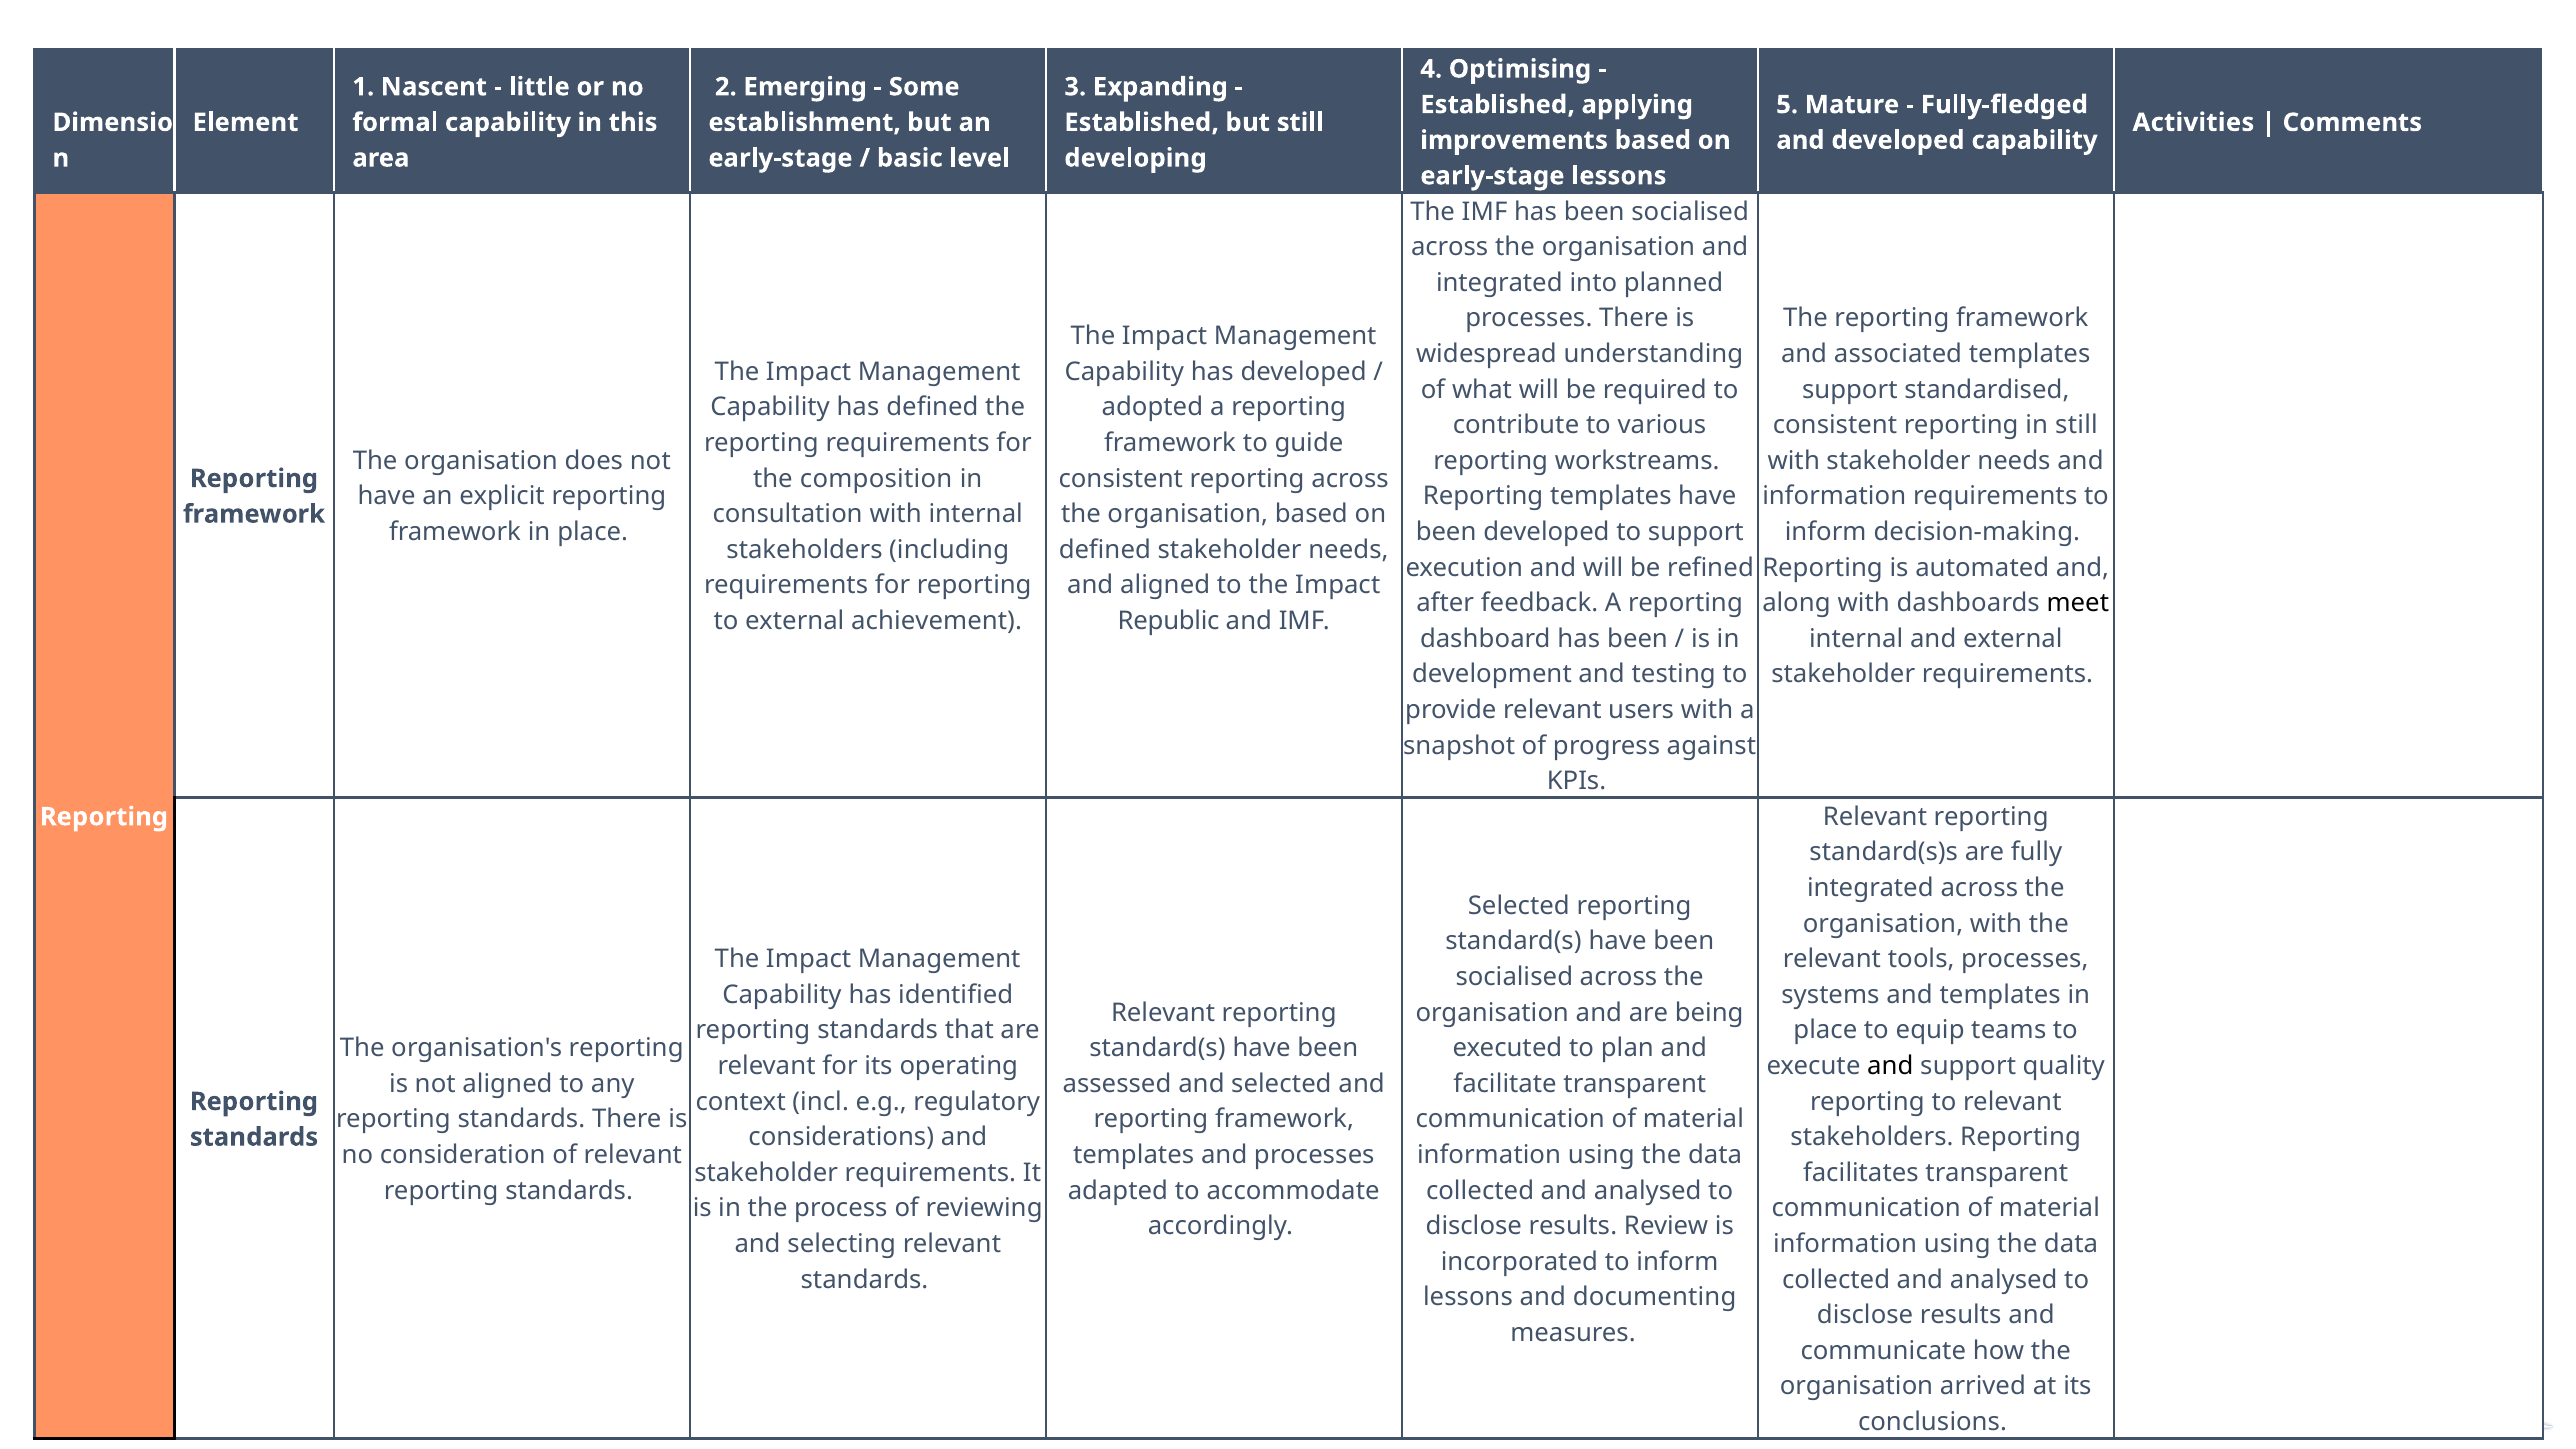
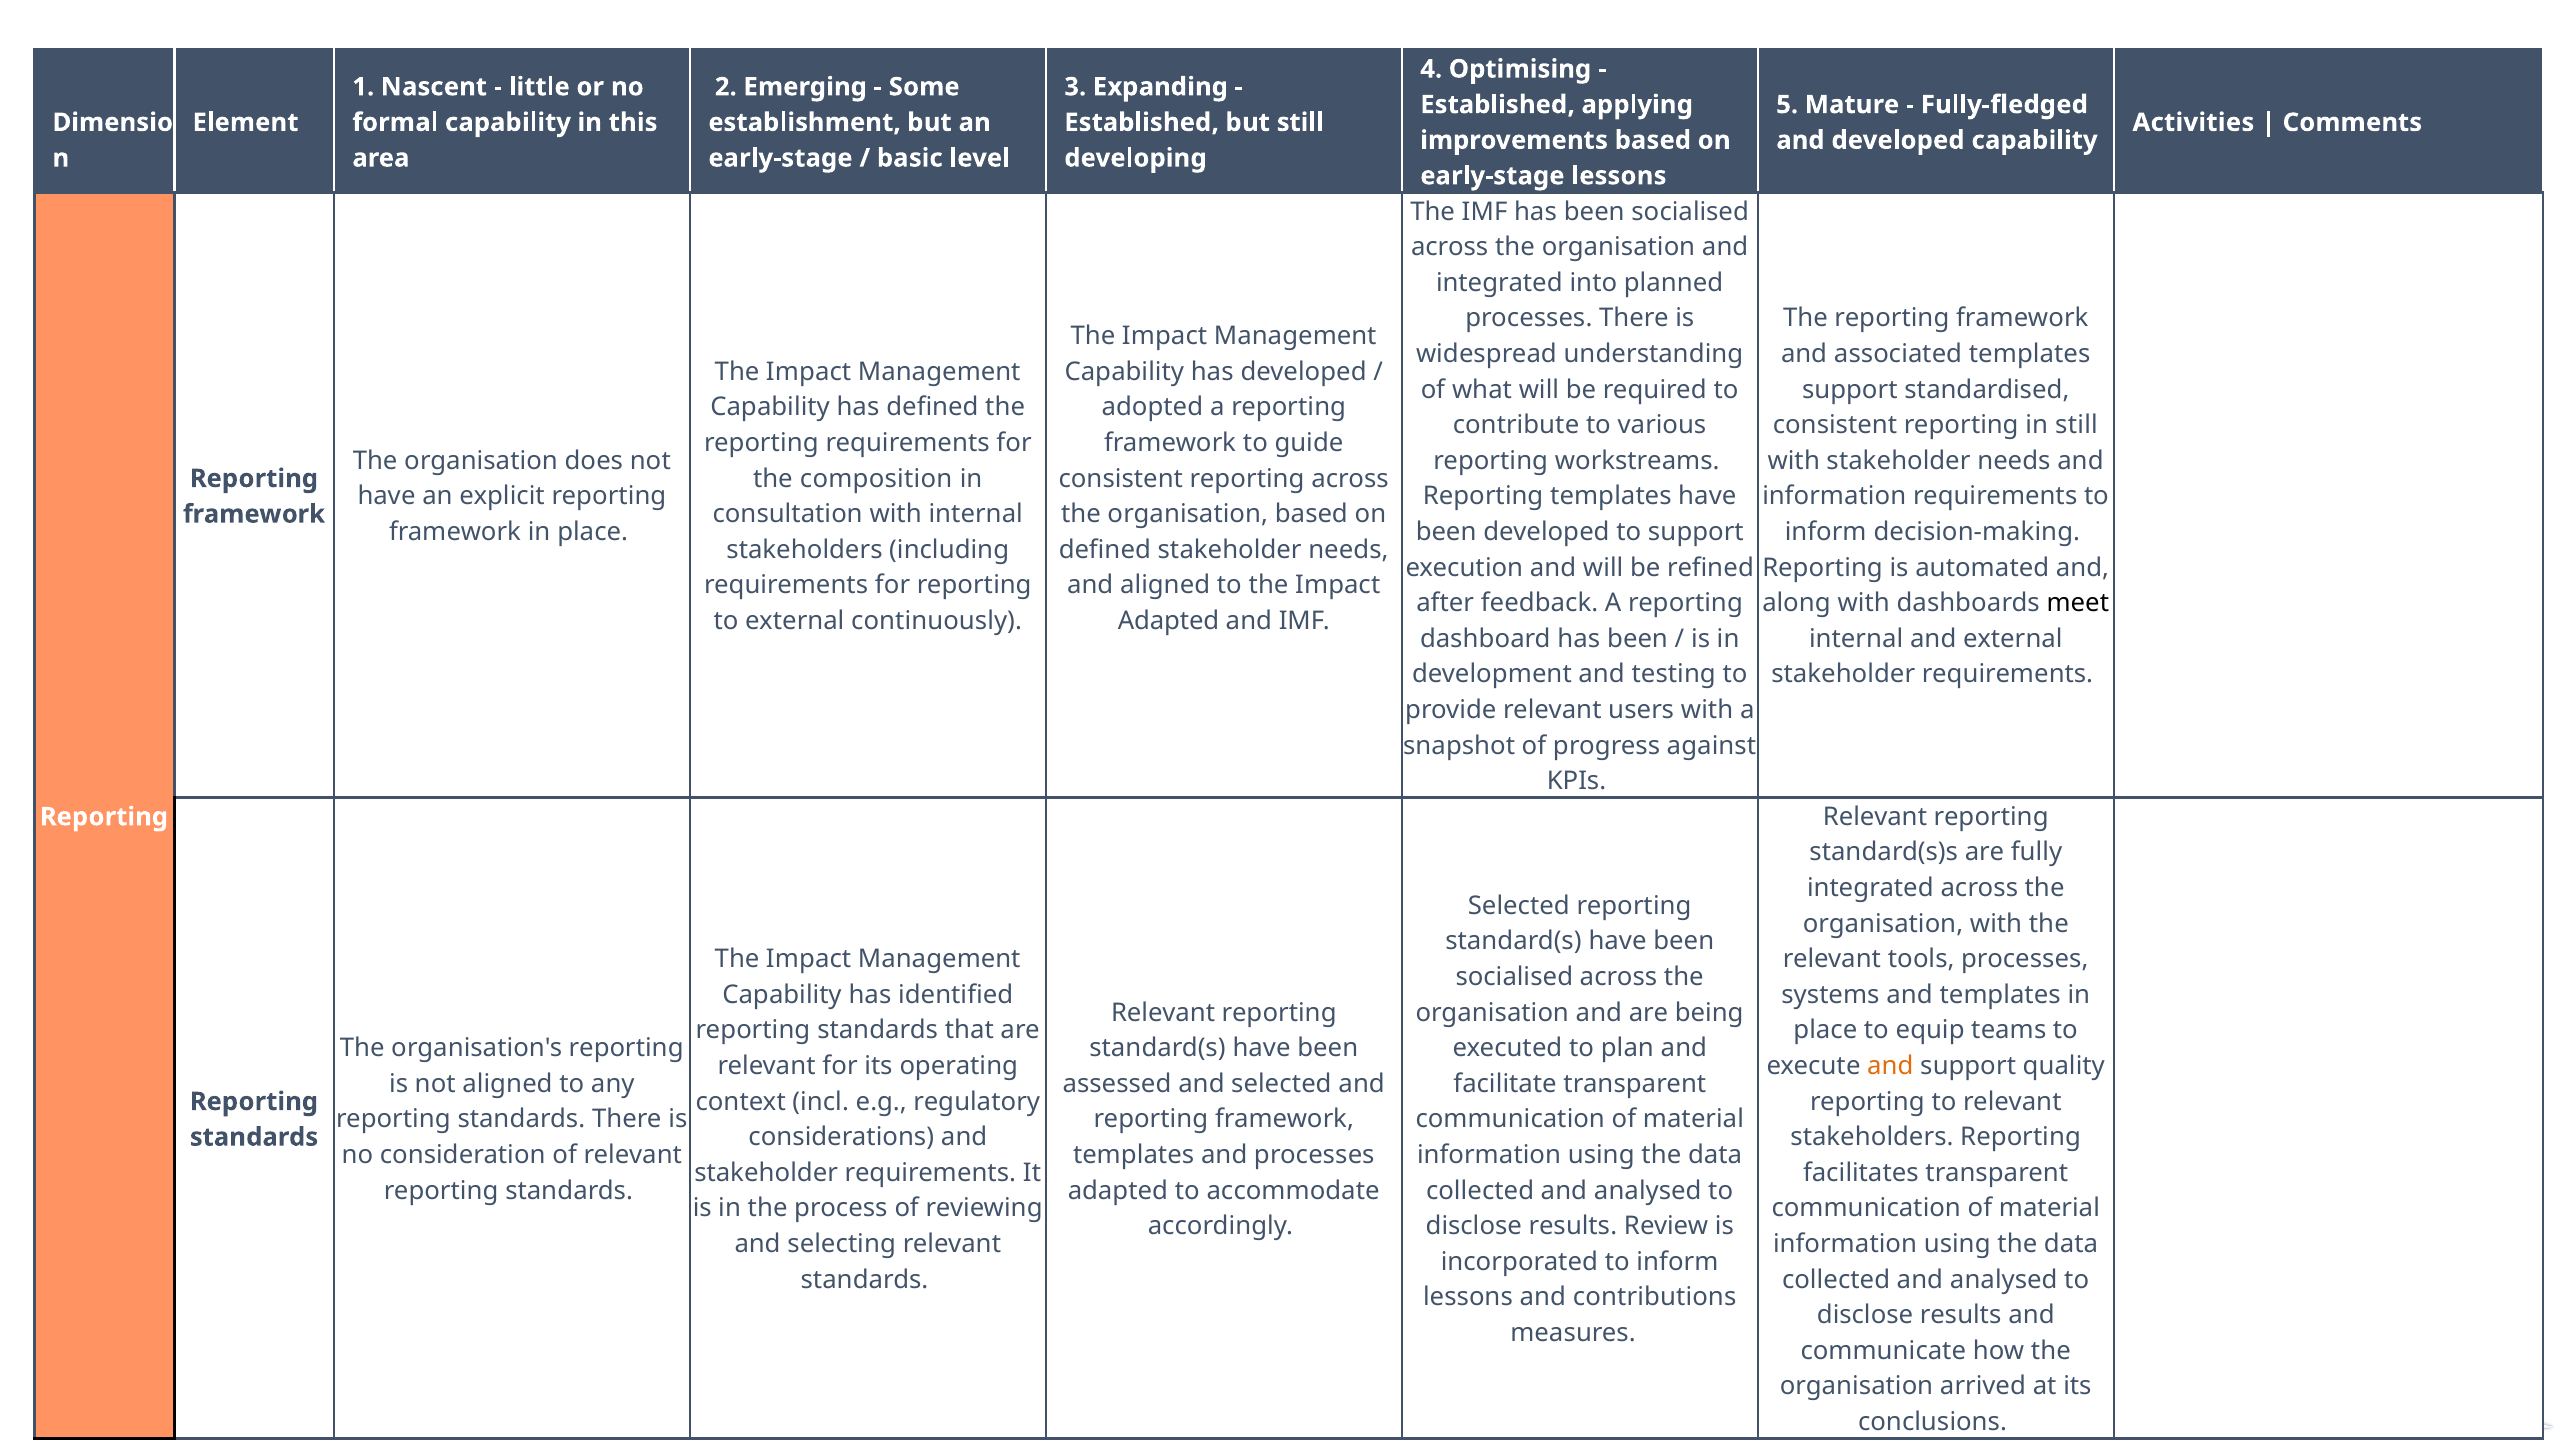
achievement: achievement -> continuously (937, 621)
Republic: Republic -> Adapted (1169, 621)
and colour: black -> orange (1890, 1066)
documenting: documenting -> contributions (1655, 1297)
